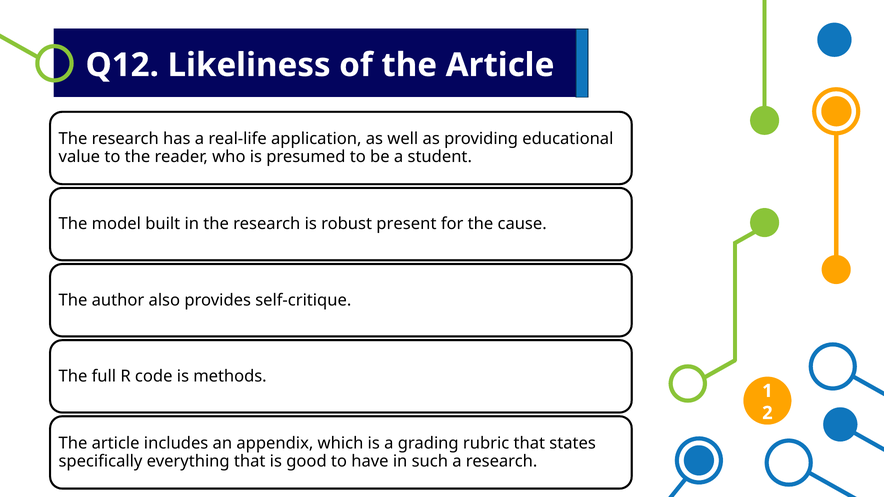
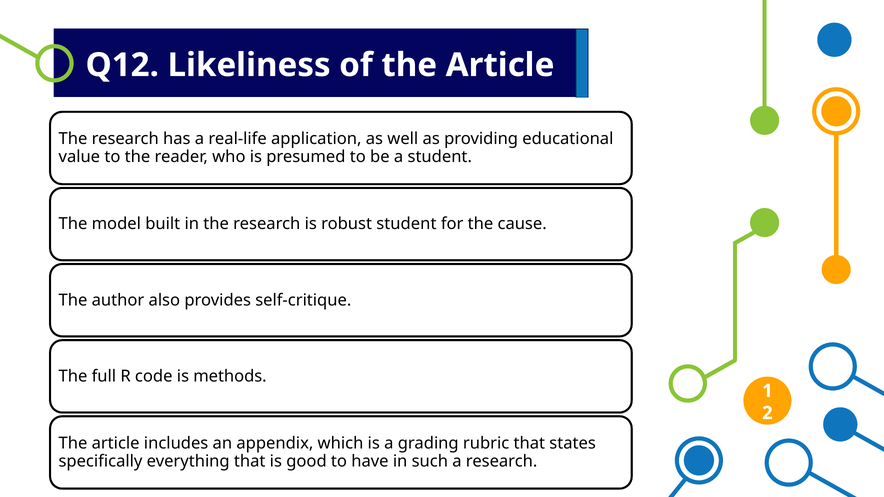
robust present: present -> student (406, 224)
